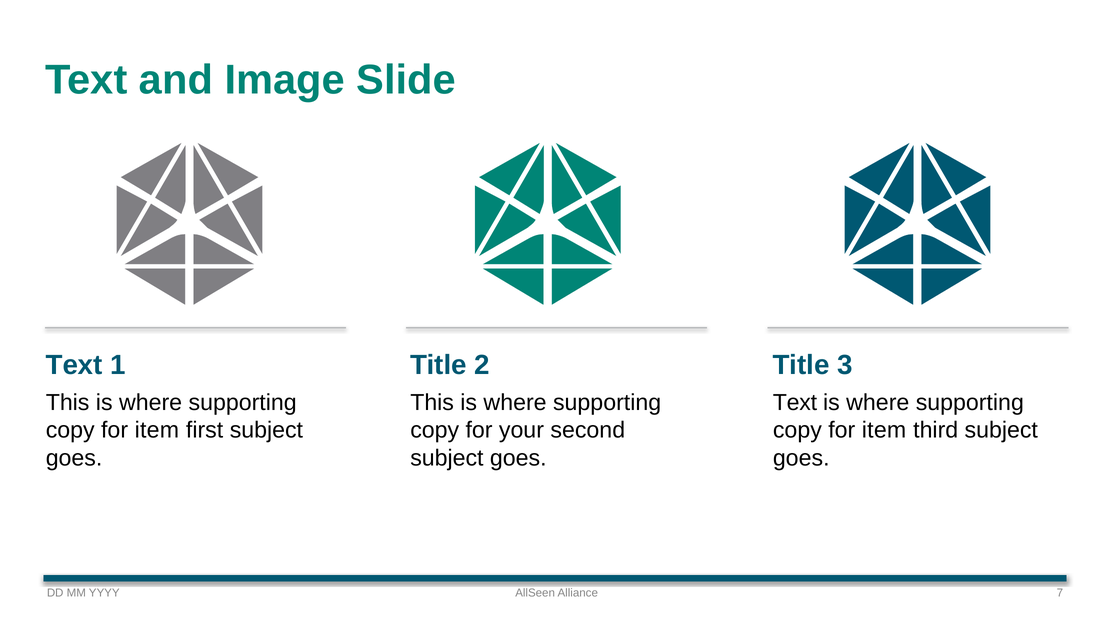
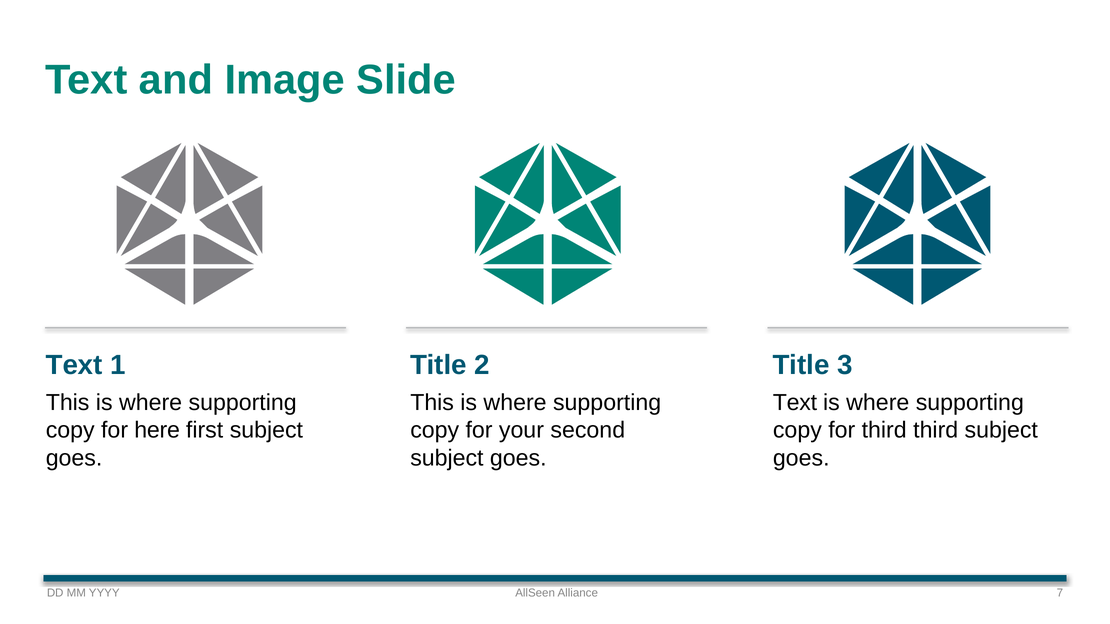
item: item -> here (157, 431)
item: item -> third (884, 431)
